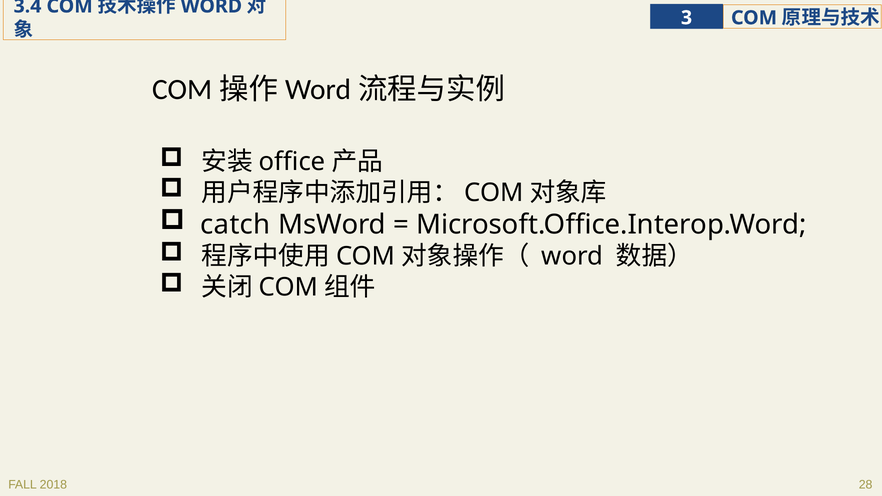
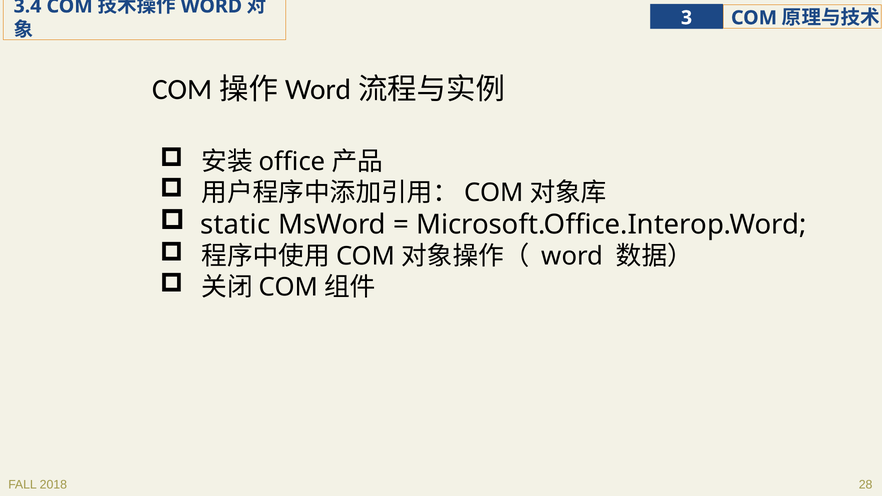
catch: catch -> static (235, 225)
